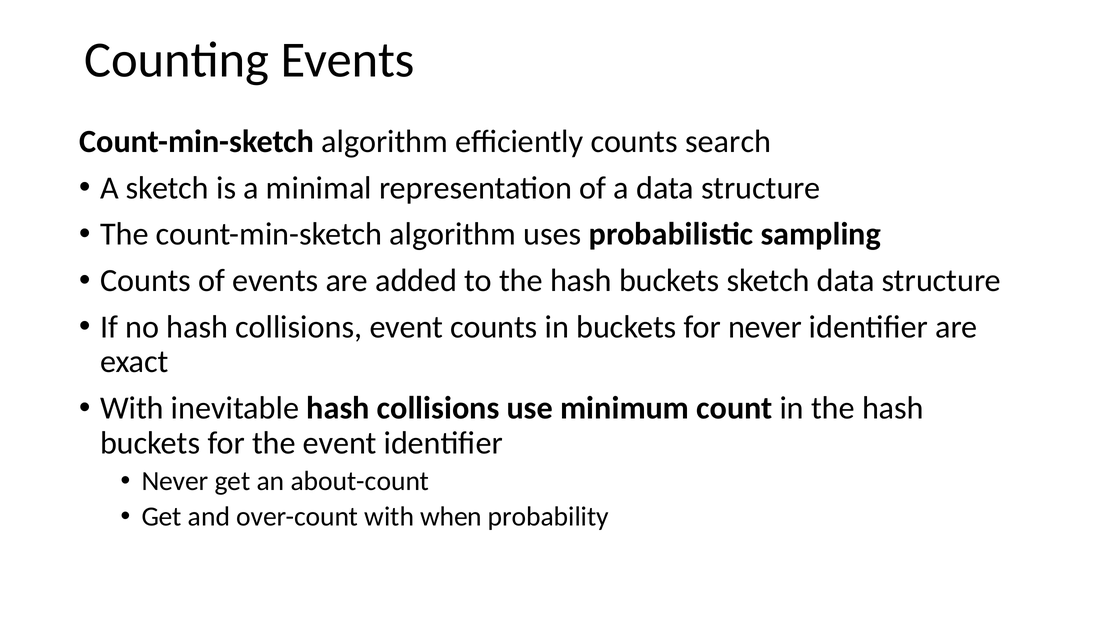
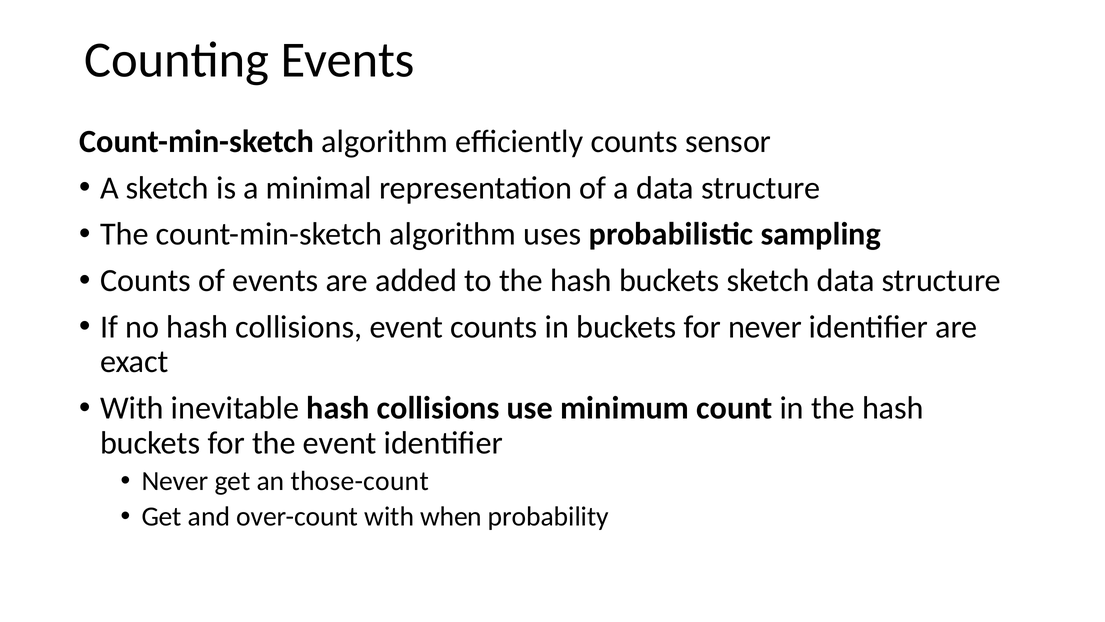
search: search -> sensor (728, 141)
about-count: about-count -> those-count (360, 481)
